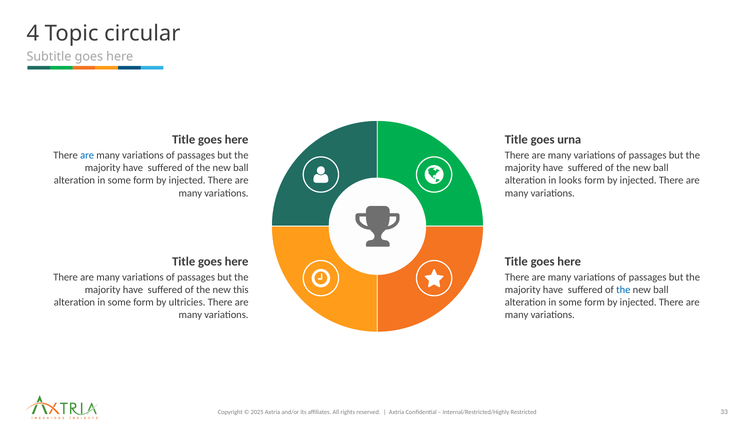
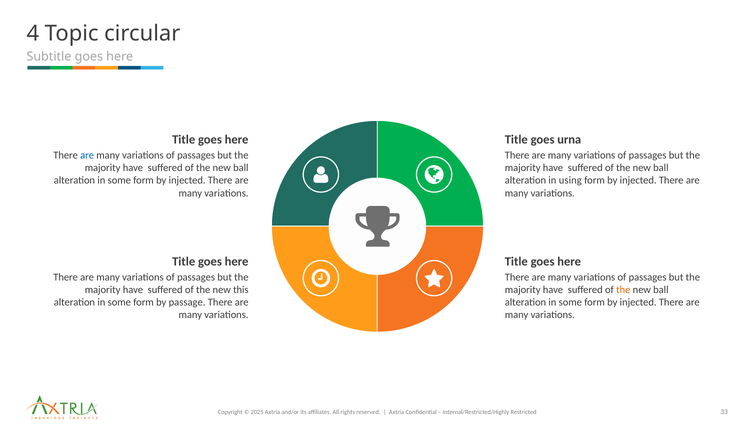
looks: looks -> using (570, 181)
the colour: blue -> orange (623, 290)
ultricies: ultricies -> passage (187, 303)
